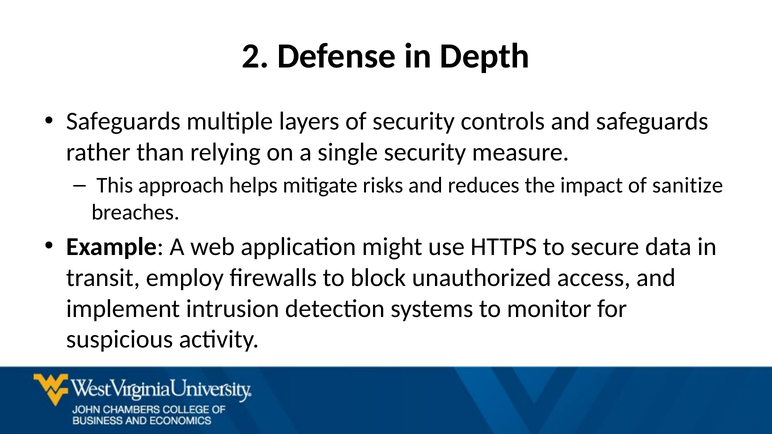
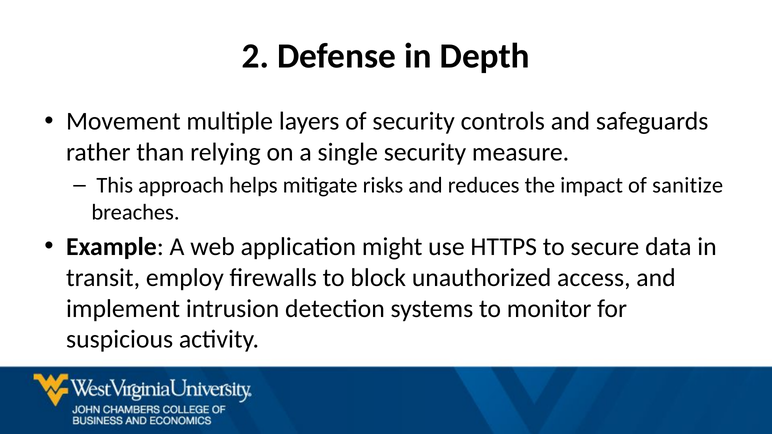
Safeguards: Safeguards -> Movement (123, 121)
